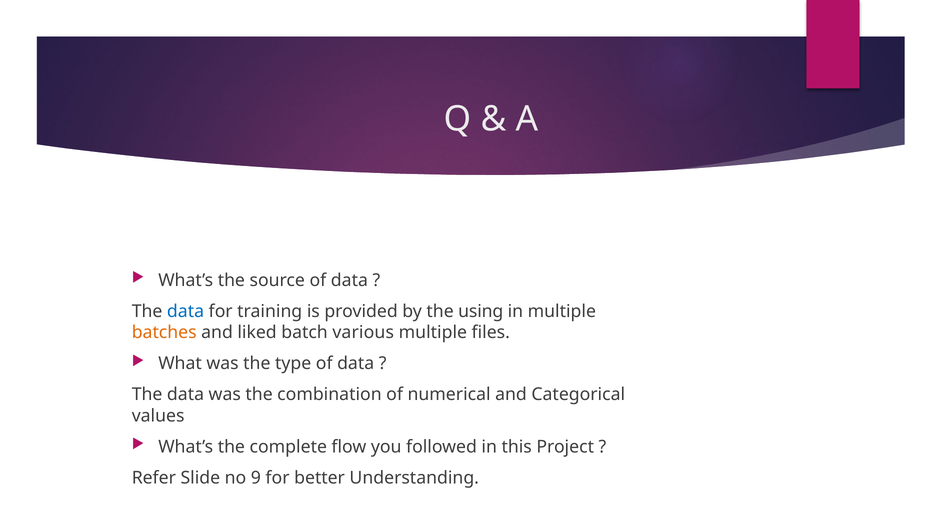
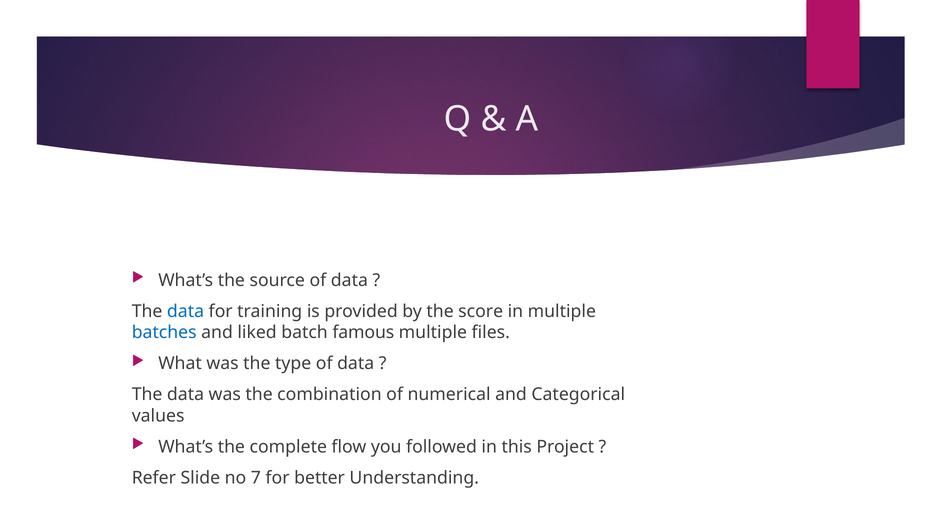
using: using -> score (481, 311)
batches colour: orange -> blue (164, 332)
various: various -> famous (363, 332)
9: 9 -> 7 (256, 478)
